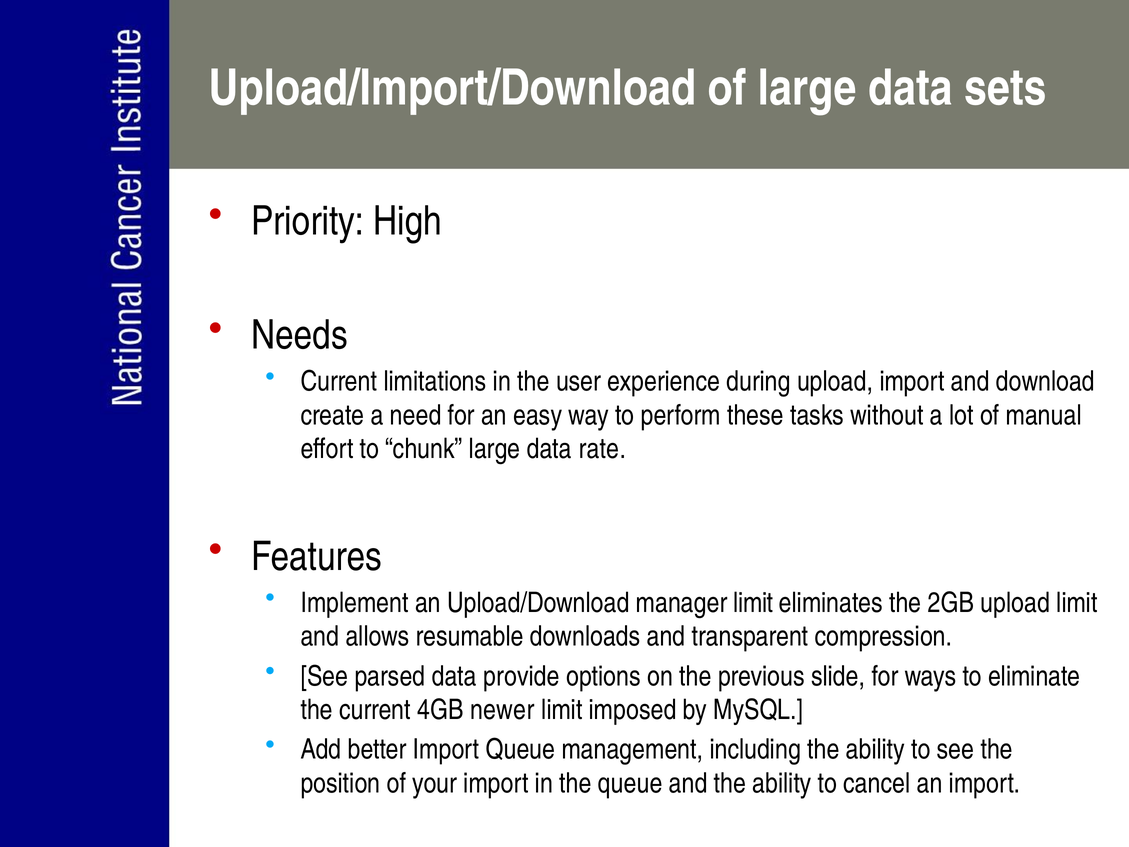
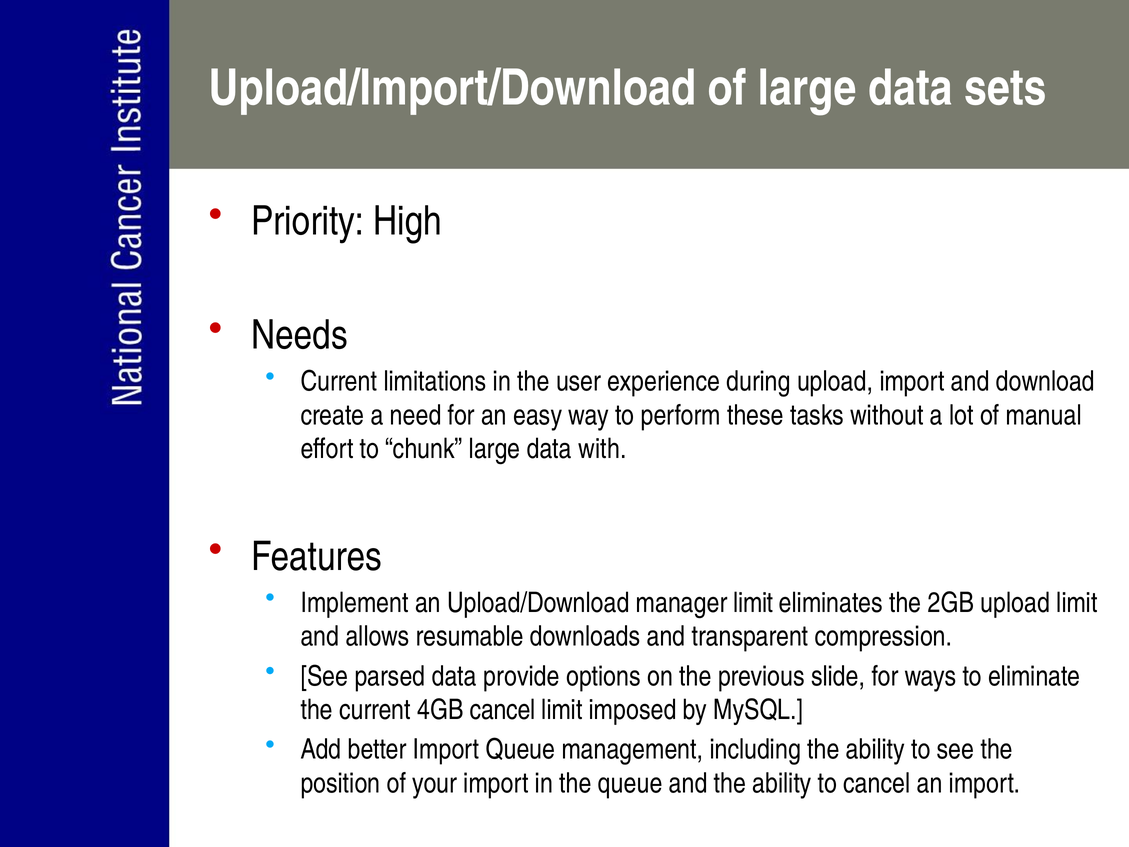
rate: rate -> with (602, 449)
4GB newer: newer -> cancel (503, 710)
